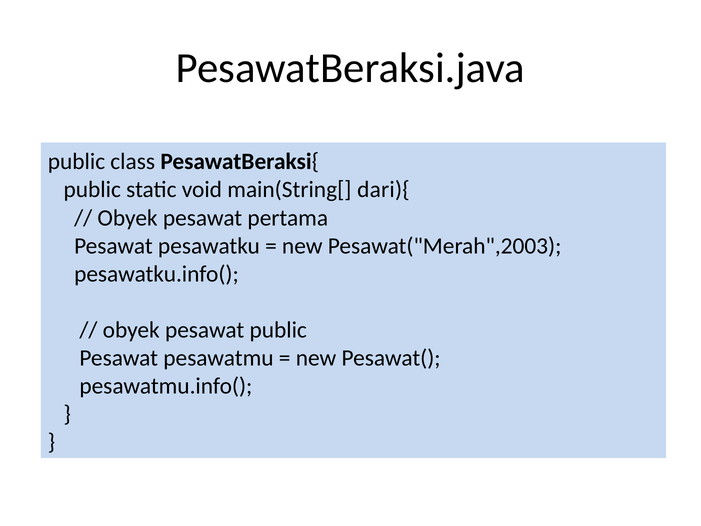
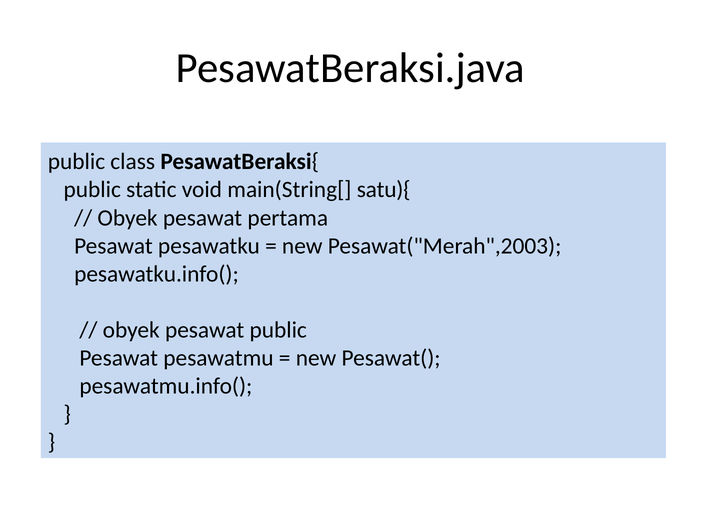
dari){: dari){ -> satu){ (384, 190)
